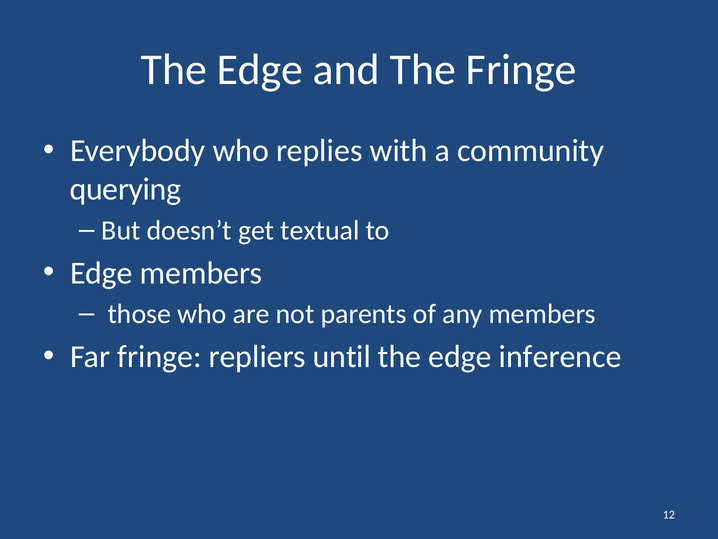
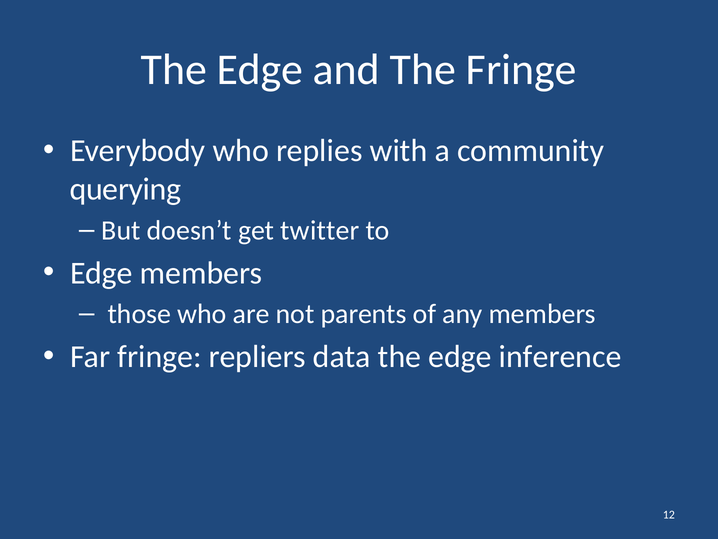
textual: textual -> twitter (320, 230)
until: until -> data (342, 357)
